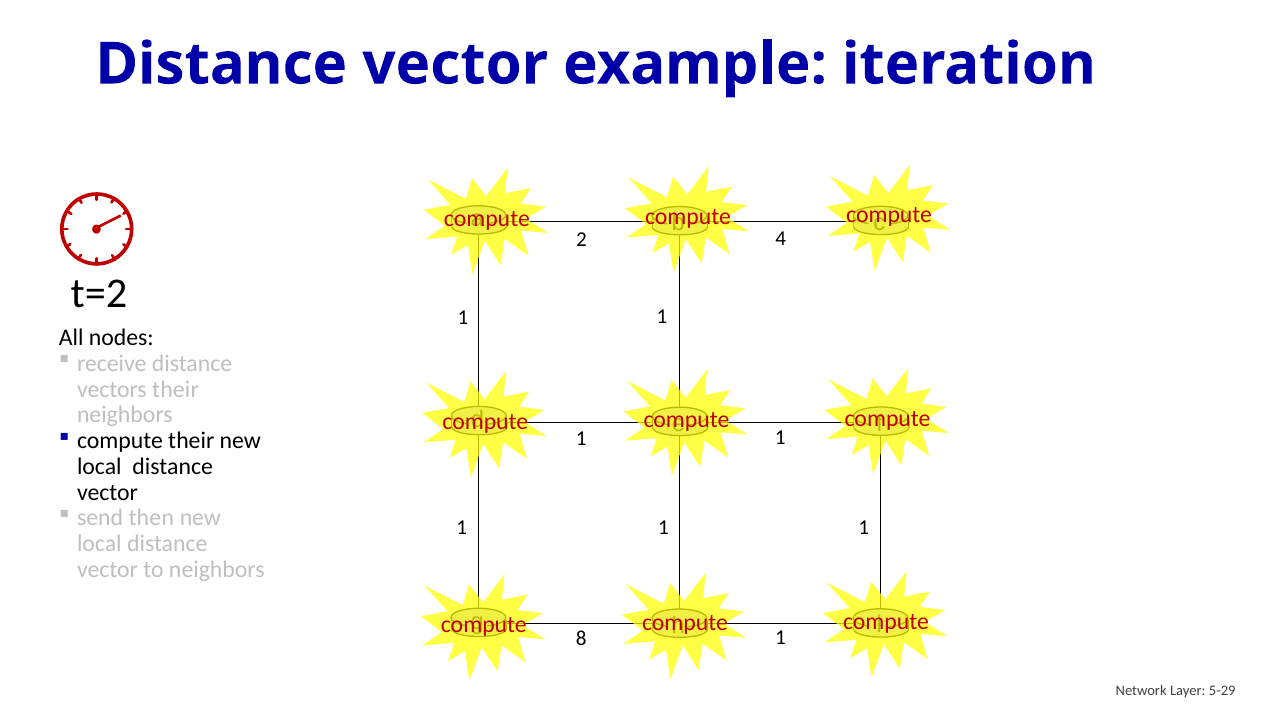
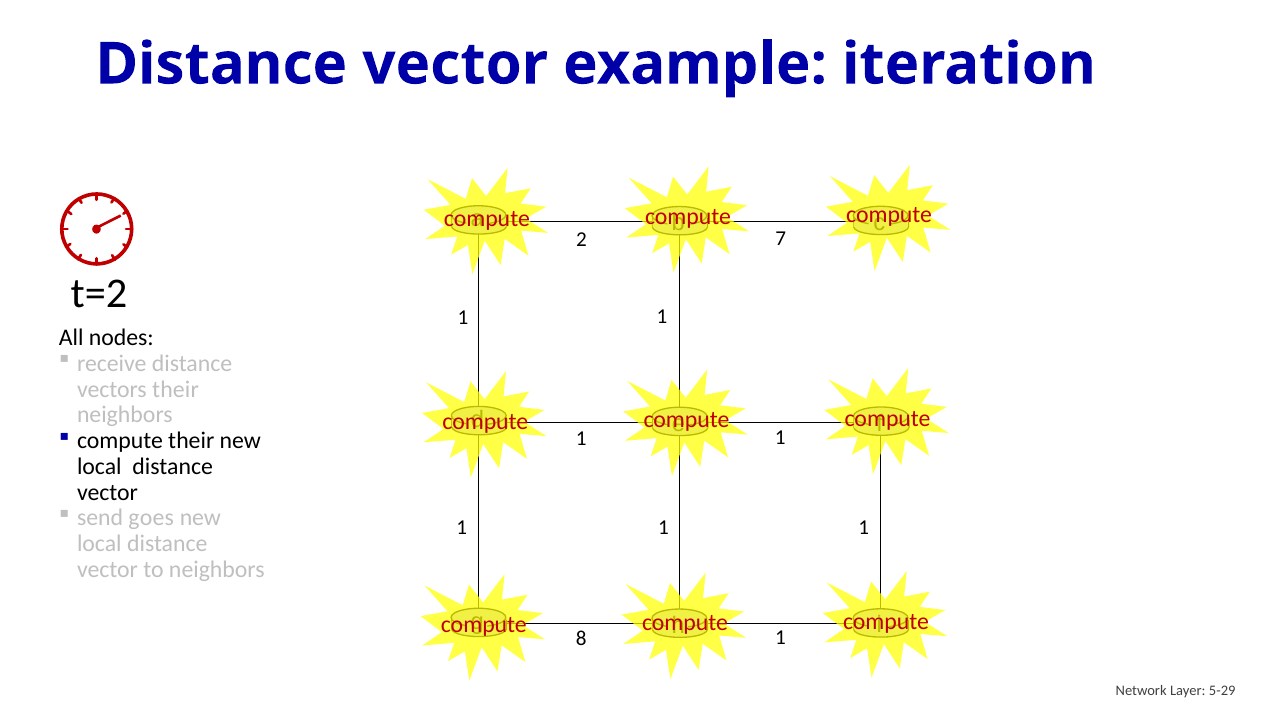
4: 4 -> 7 (781, 239)
then: then -> goes (151, 518)
